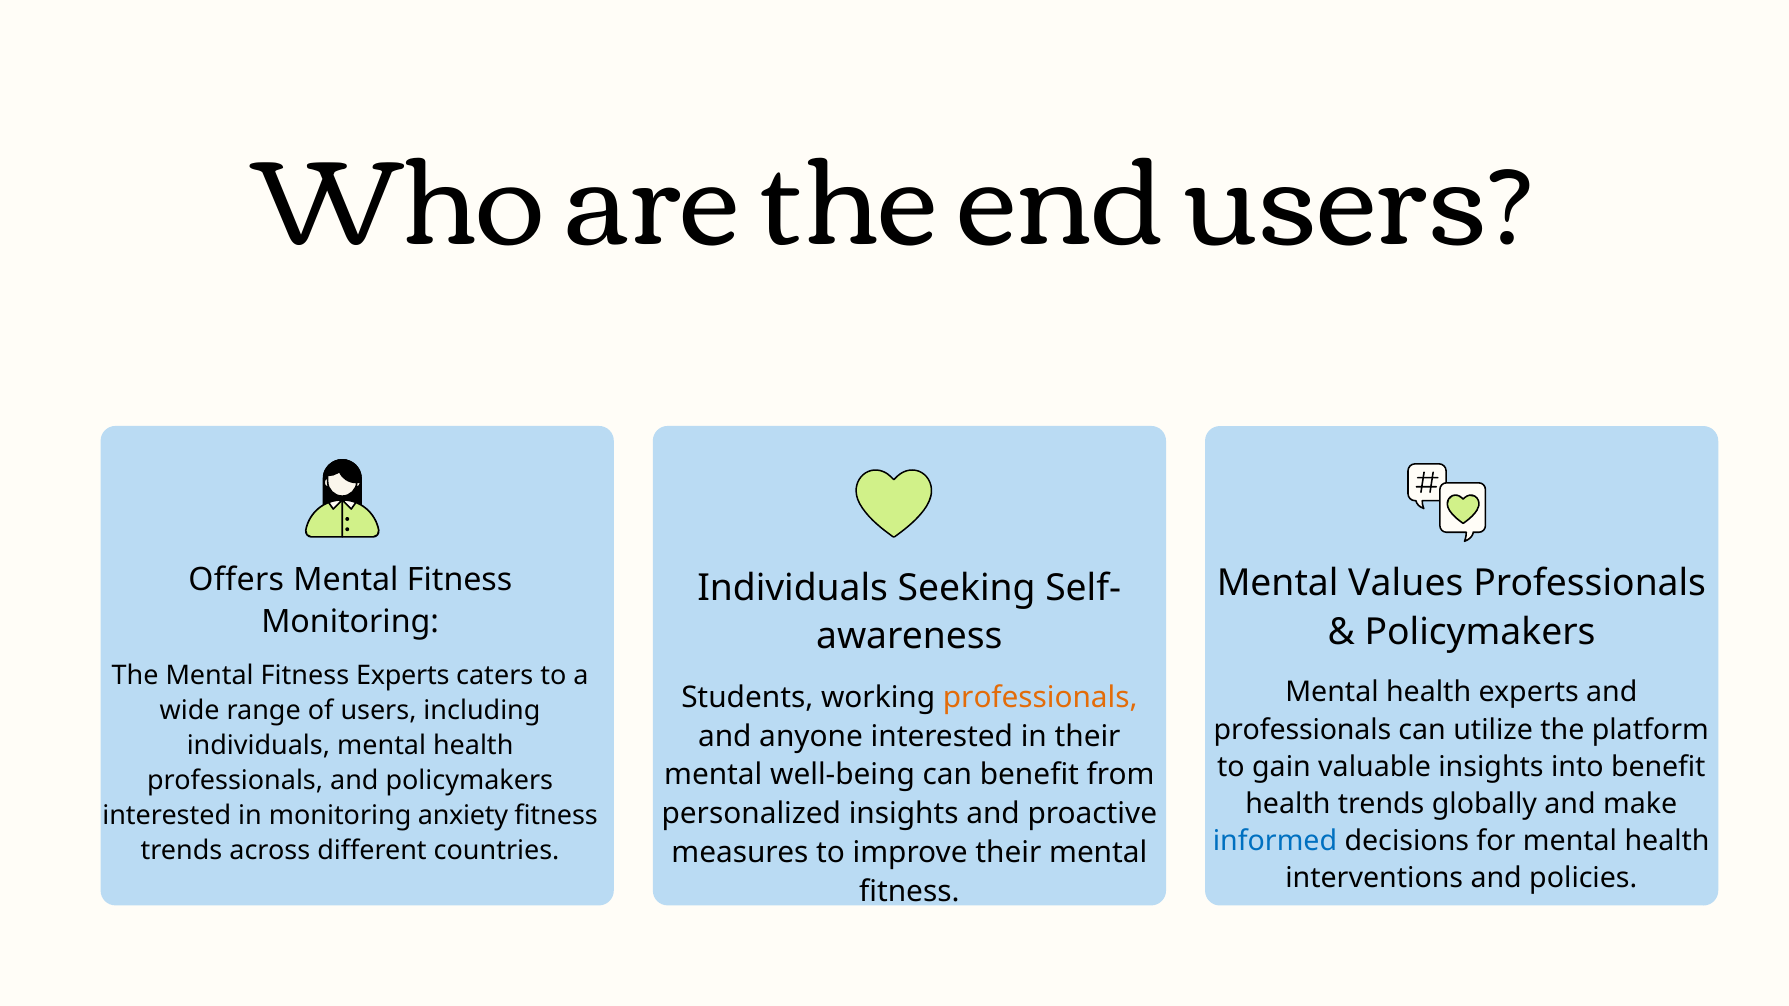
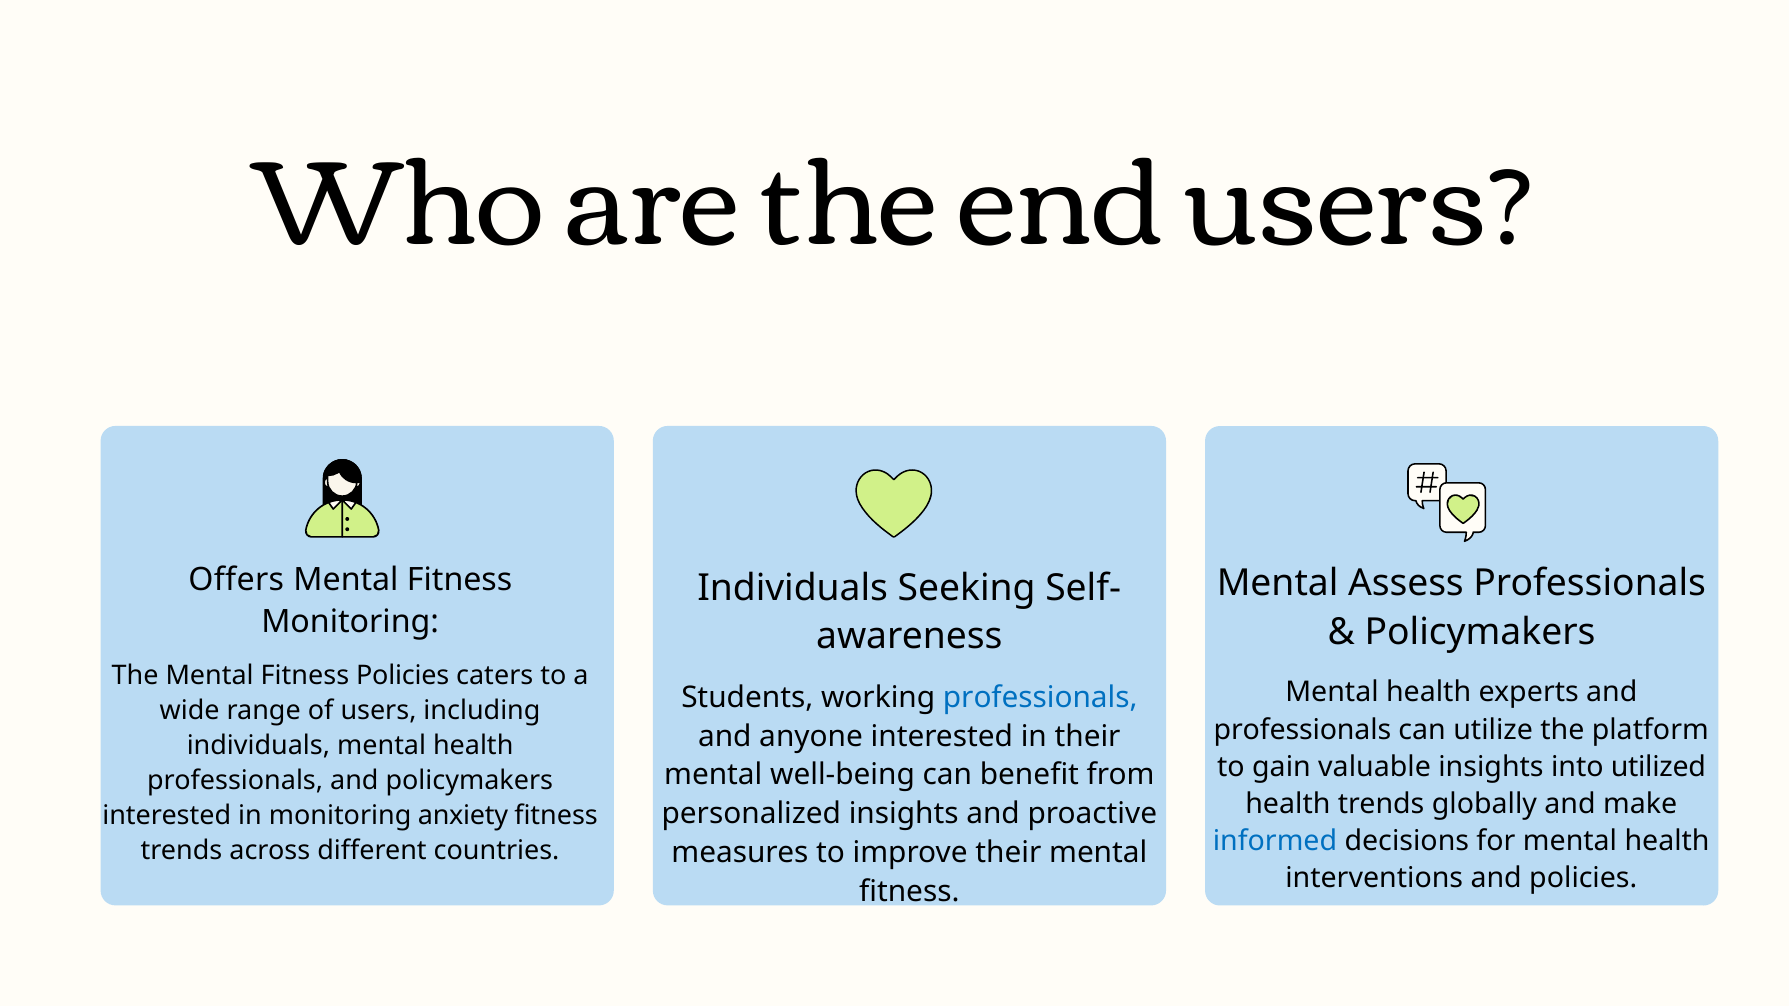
Values: Values -> Assess (1406, 584)
Fitness Experts: Experts -> Policies (403, 675)
professionals colour: orange -> blue (1040, 698)
into benefit: benefit -> utilized (1658, 767)
